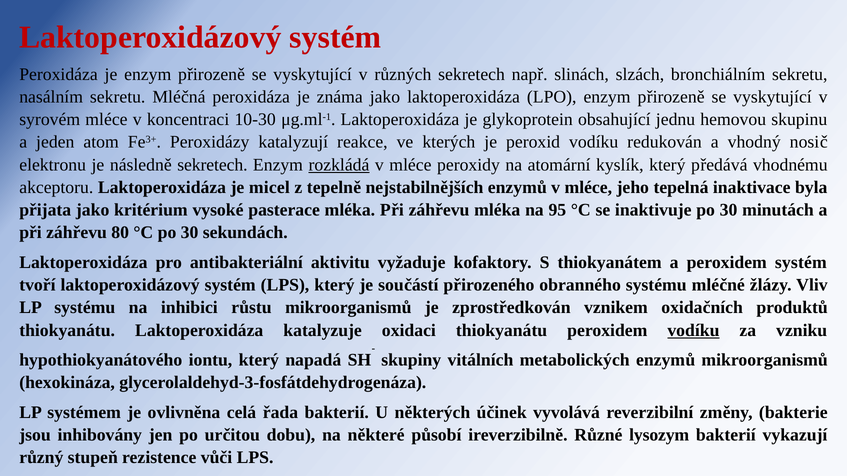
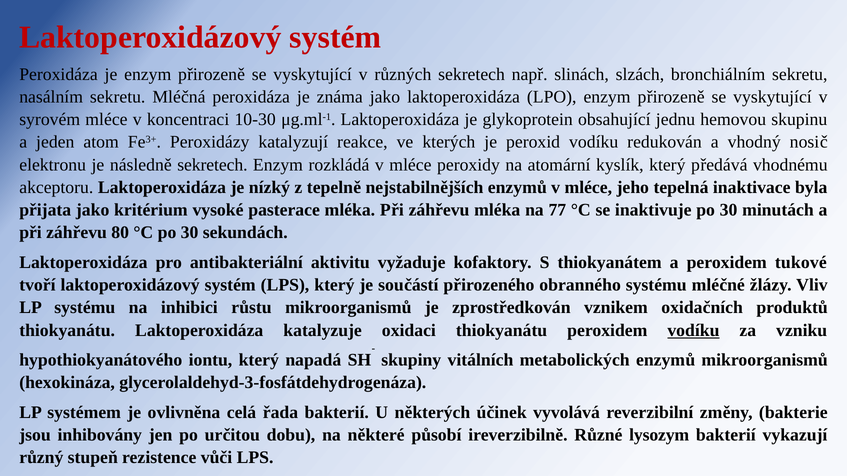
rozkládá underline: present -> none (339, 165)
micel: micel -> nízký (269, 188)
95: 95 -> 77 (557, 210)
peroxidem systém: systém -> tukové (801, 263)
